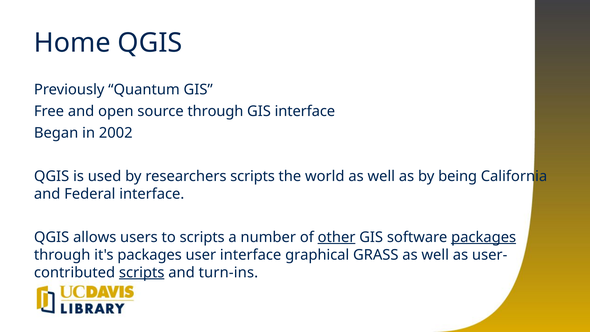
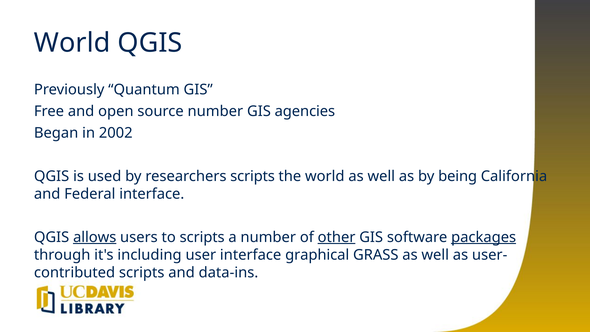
Home: Home -> World (72, 43)
source through: through -> number (215, 111)
GIS interface: interface -> agencies (305, 111)
allows underline: none -> present (95, 237)
it's packages: packages -> including (150, 255)
scripts underline: present -> none (142, 273)
turn-ins: turn-ins -> data-ins (228, 273)
